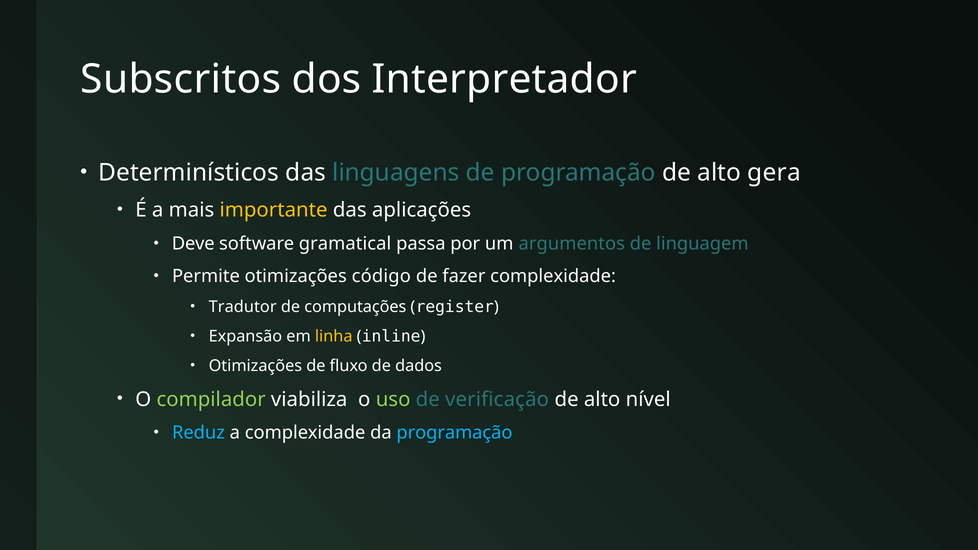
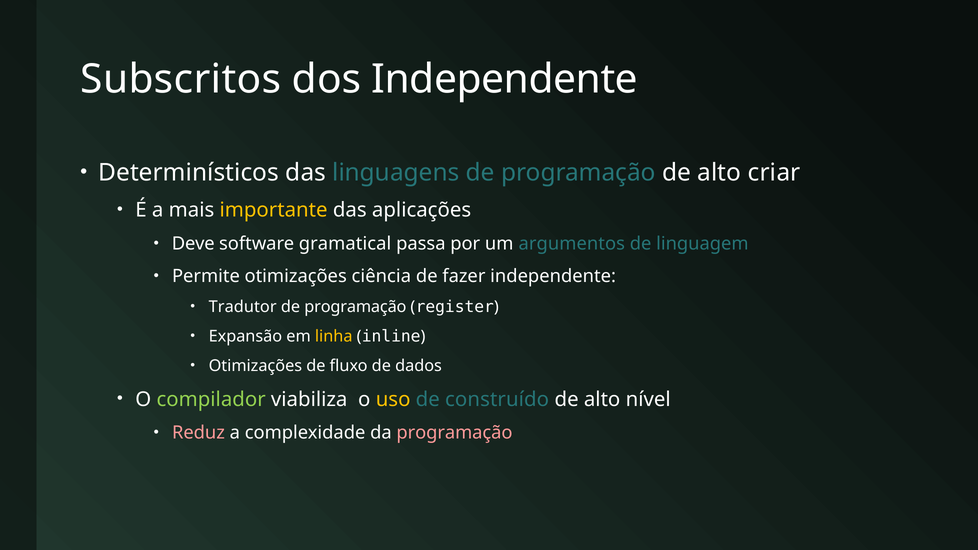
dos Interpretador: Interpretador -> Independente (505, 79)
gera: gera -> criar (774, 173)
código: código -> ciência (381, 276)
fazer complexidade: complexidade -> independente (553, 276)
computações: computações -> programação (355, 307)
uso colour: light green -> yellow (393, 400)
verificação: verificação -> construído (497, 400)
Reduz colour: light blue -> pink (198, 433)
programação colour: light blue -> pink (454, 433)
